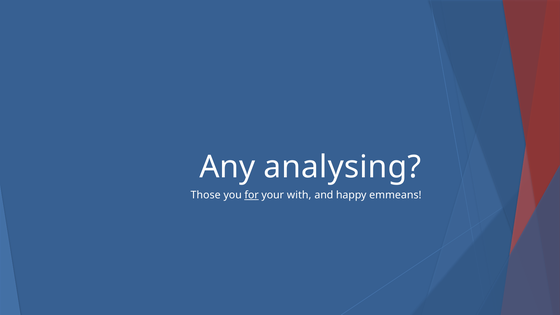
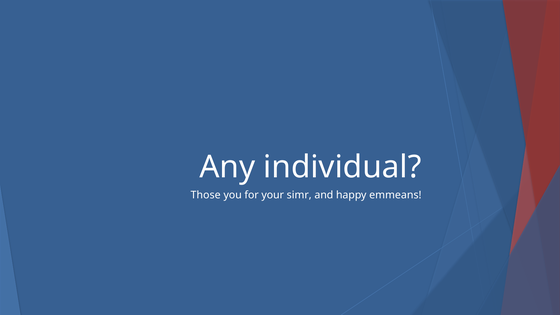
analysing: analysing -> individual (342, 167)
for underline: present -> none (252, 195)
with: with -> simr (299, 195)
